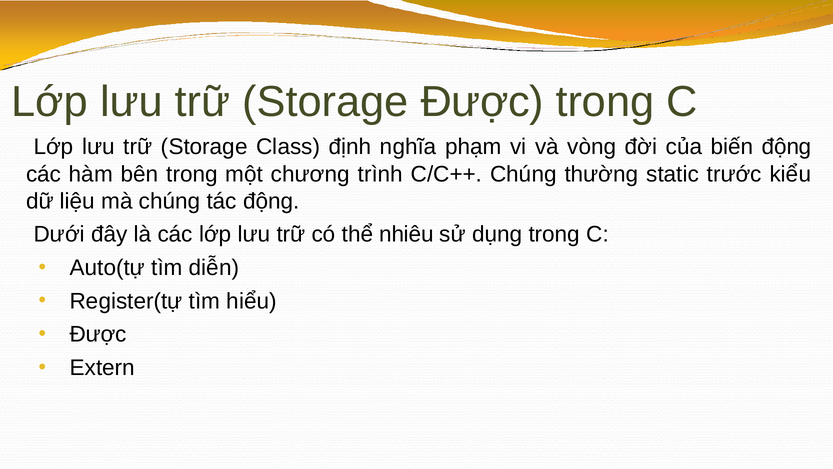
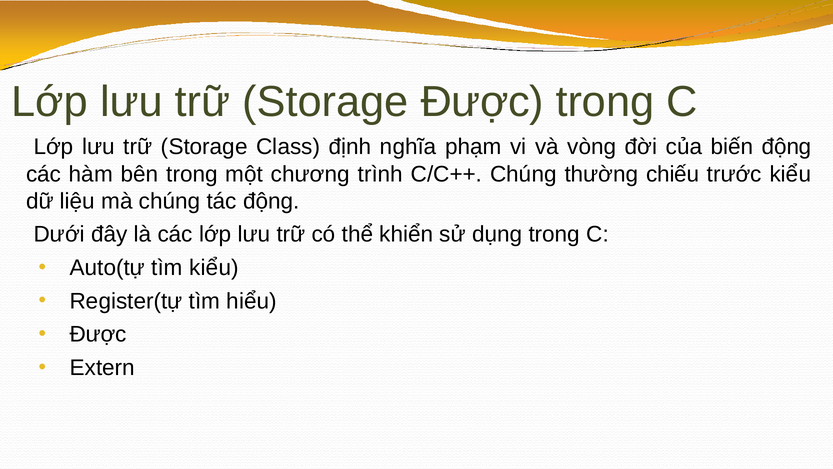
static: static -> chiếu (673, 174)
nhiêu: nhiêu -> khiển (406, 234)
tìm diễn: diễn -> kiểu (214, 268)
